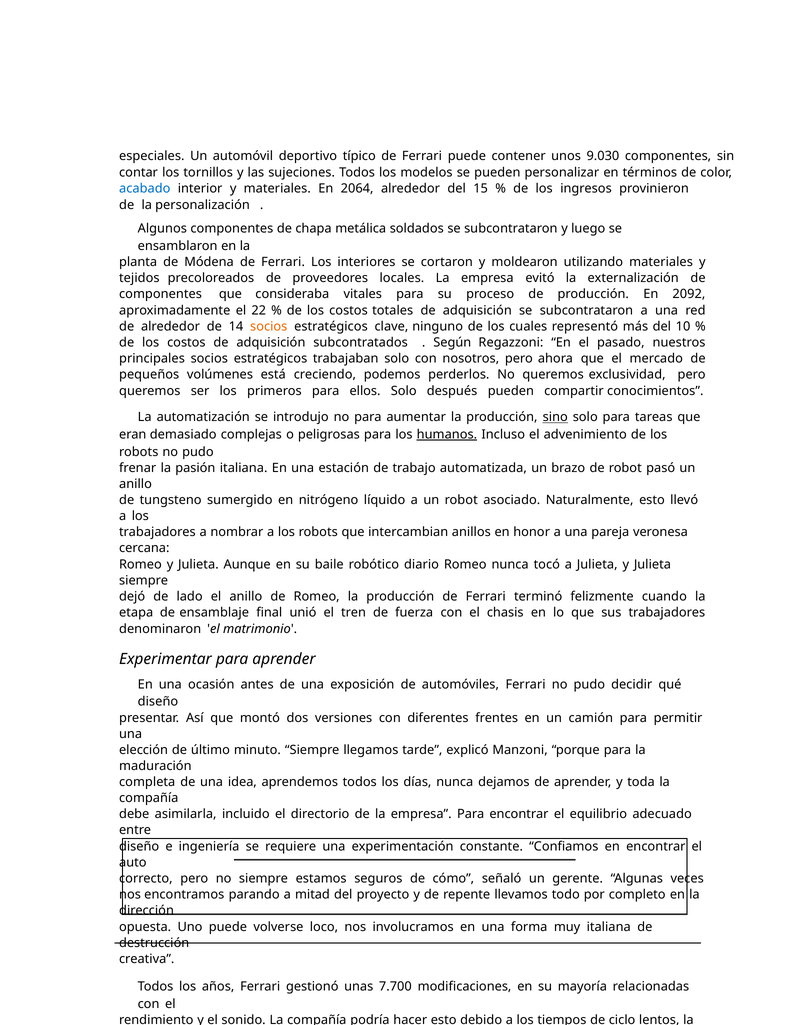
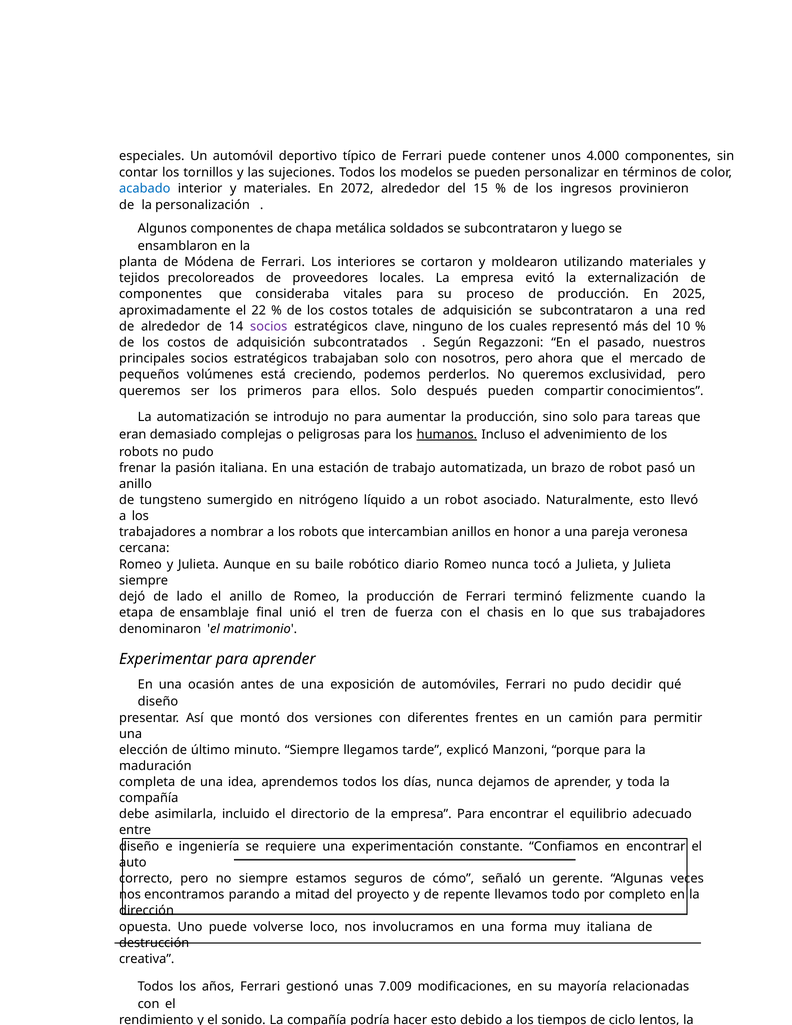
9.030: 9.030 -> 4.000 (603, 156)
2064: 2064 -> 2072 (357, 189)
2092: 2092 -> 2025 (689, 294)
socios colour: orange -> purple (269, 326)
sino underline: present -> none (555, 417)
7.700: 7.700 -> 7.009 (395, 987)
